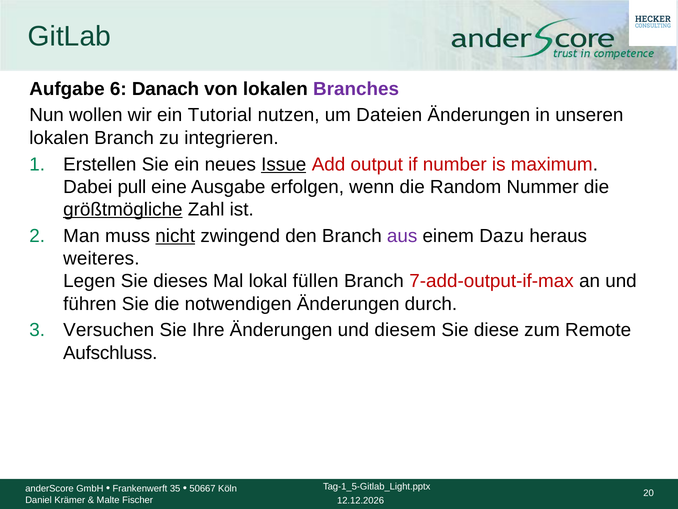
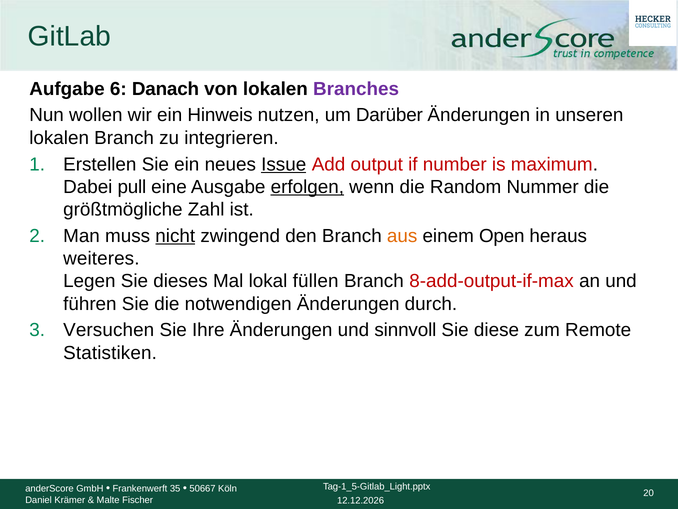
Tutorial: Tutorial -> Hinweis (220, 115)
Dateien: Dateien -> Darüber (389, 115)
erfolgen underline: none -> present (307, 187)
größtmögliche underline: present -> none (123, 209)
aus colour: purple -> orange (402, 236)
Dazu: Dazu -> Open (502, 236)
7-add-output-if-max: 7-add-output-if-max -> 8-add-output-if-max (492, 281)
diesem: diesem -> sinnvoll (405, 330)
Aufschluss: Aufschluss -> Statistiken (110, 353)
